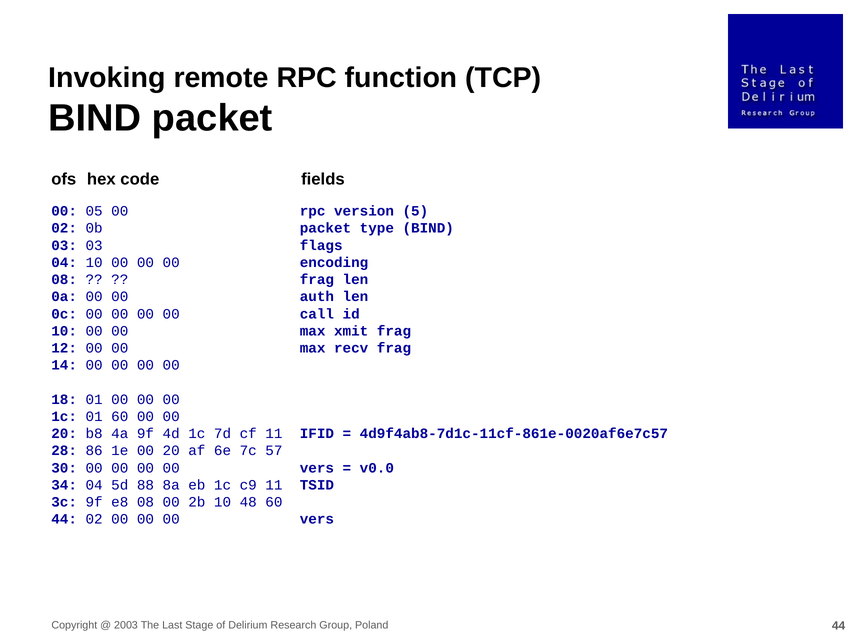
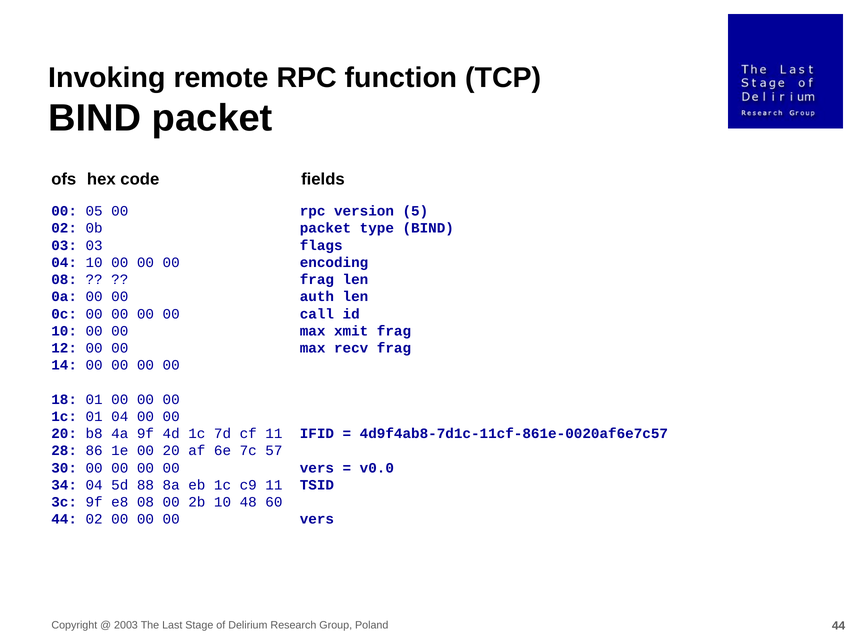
01 60: 60 -> 04 (120, 417)
